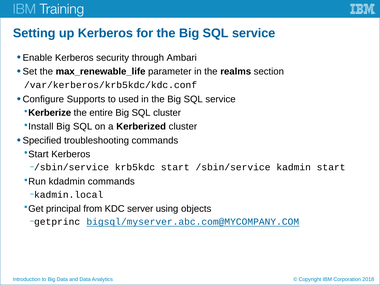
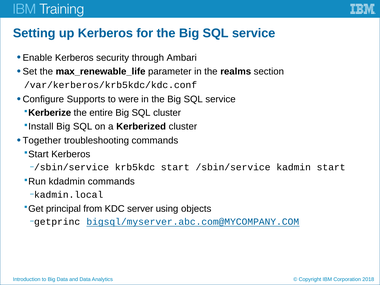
used: used -> were (129, 99)
Specified: Specified -> Together (42, 140)
